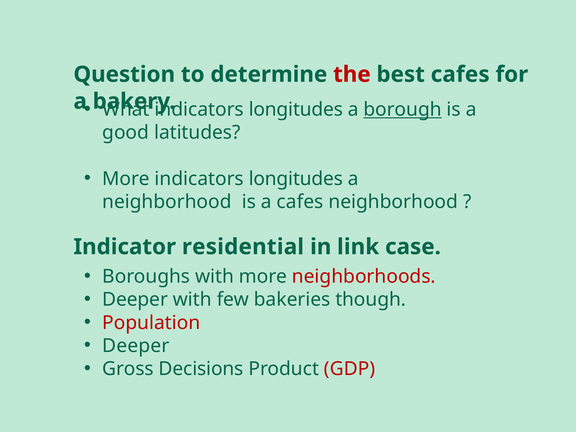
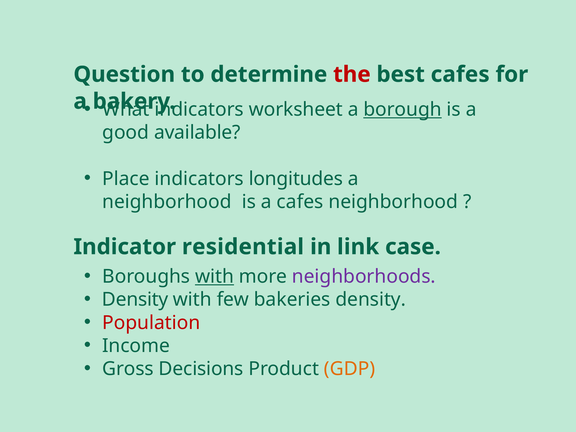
longitudes: longitudes -> worksheet (296, 110)
latitudes: latitudes -> available (197, 133)
More: More -> Place (126, 179)
with underline: none -> present (215, 277)
neighborhoods colour: red -> purple (364, 277)
Deeper: Deeper -> Density (135, 300)
bakeries though: though -> density (371, 300)
Deeper: Deeper -> Income (136, 346)
GDP colour: red -> orange (350, 369)
